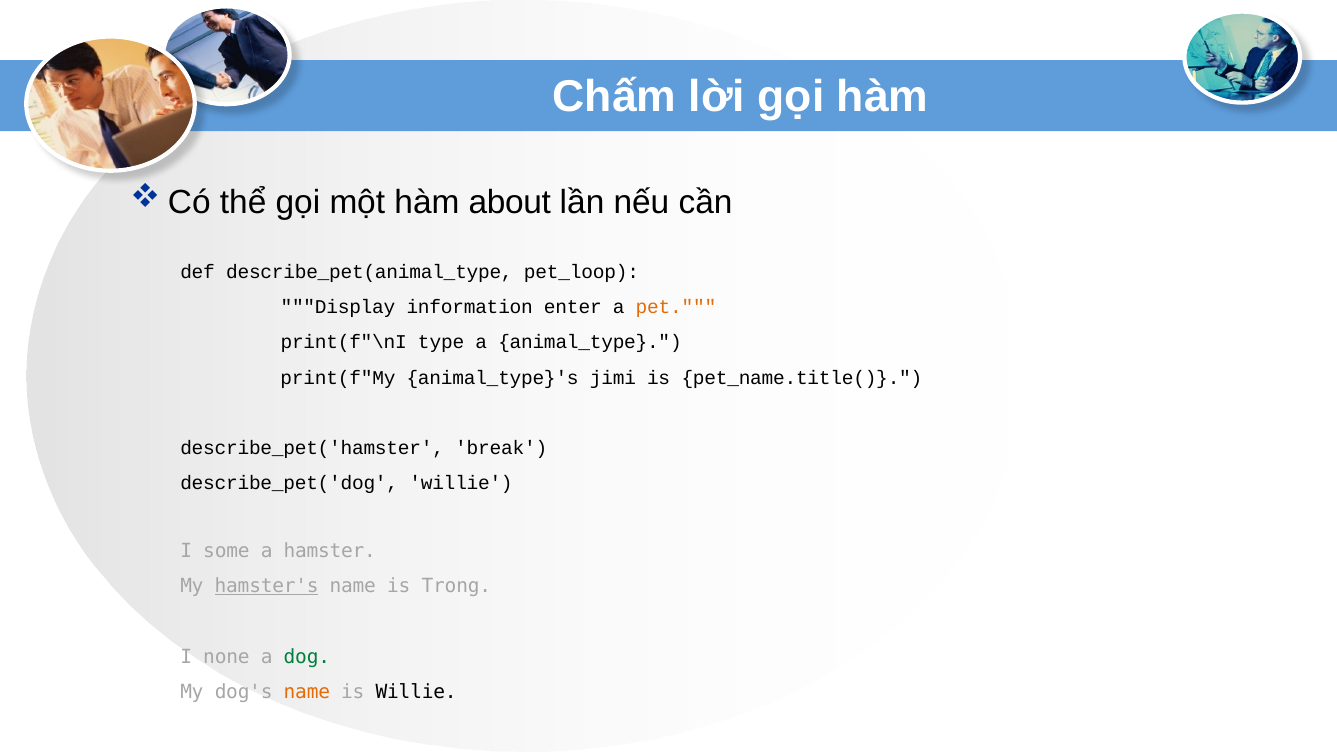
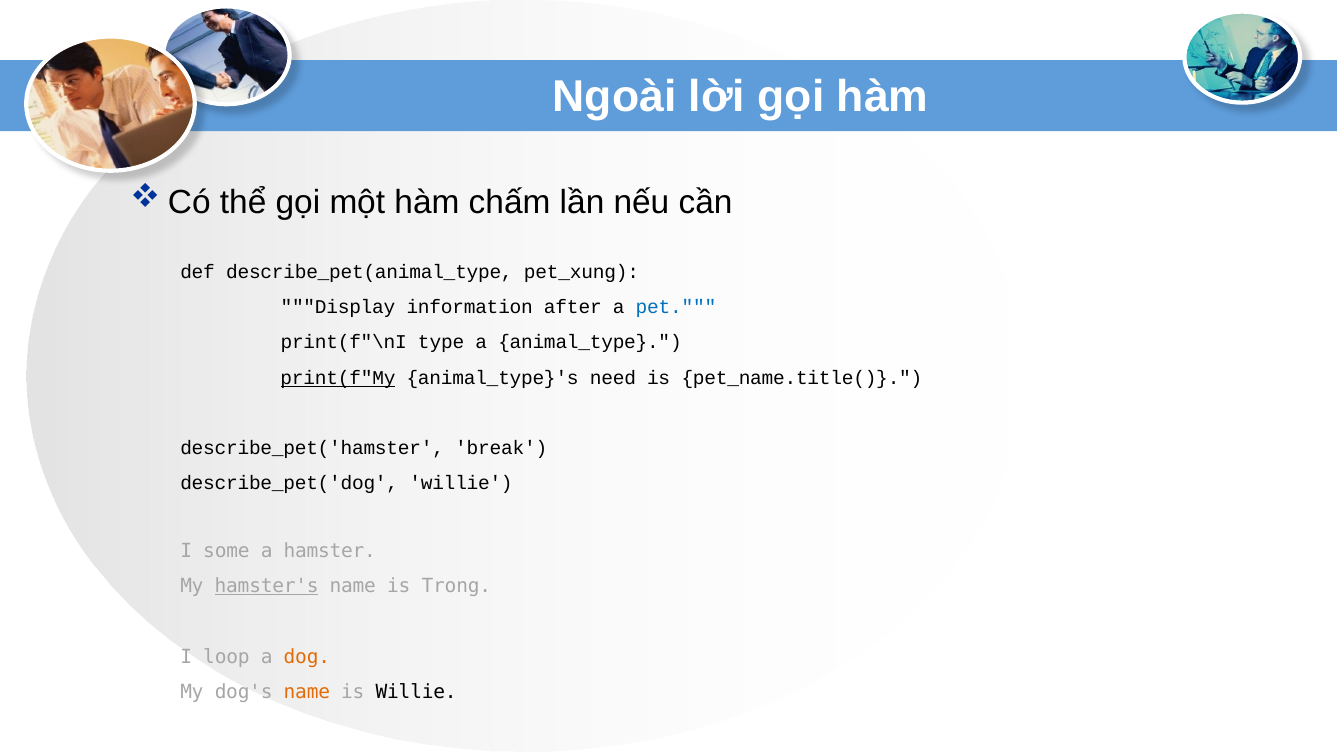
Chấm: Chấm -> Ngoài (615, 97)
about: about -> chấm (510, 202)
pet_loop: pet_loop -> pet_xung (581, 272)
enter: enter -> after (573, 307)
pet colour: orange -> blue (676, 307)
print(f"My underline: none -> present (338, 378)
jimi: jimi -> need (613, 378)
none: none -> loop (226, 657)
dog colour: green -> orange (307, 657)
